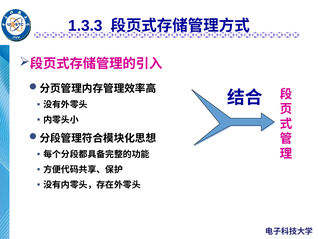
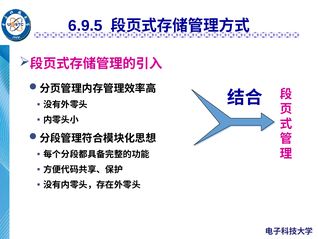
1.3.3: 1.3.3 -> 6.9.5 (85, 26)
